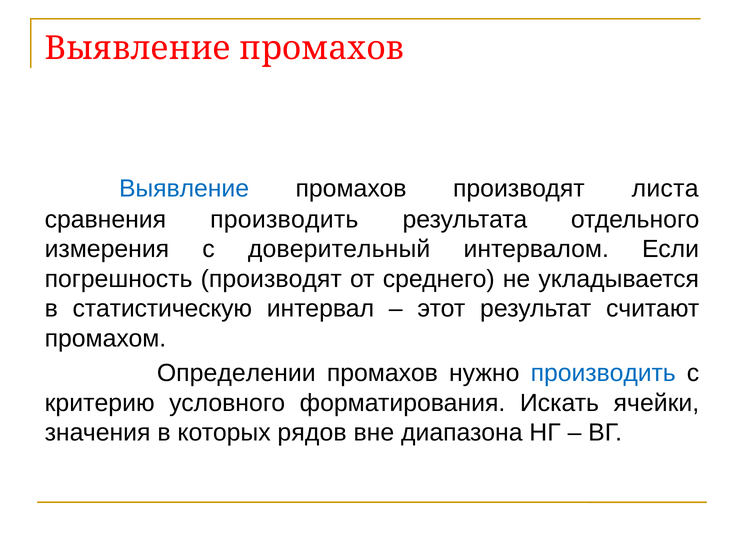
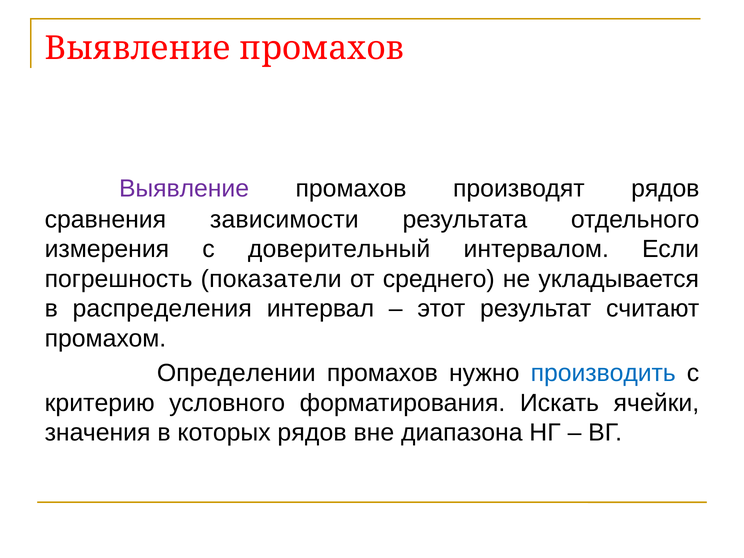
Выявление colour: blue -> purple (184, 188)
производят листа: листа -> рядов (665, 188)
сравнения производить: производить -> зависимости (284, 219)
погрешность производят: производят -> показатели (271, 279)
статистическую: статистическую -> распределения (162, 309)
